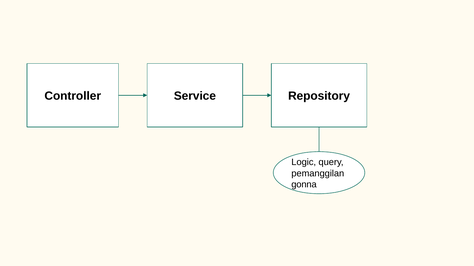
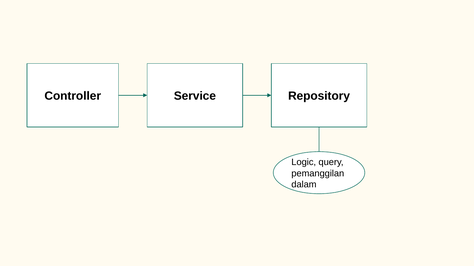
gonna: gonna -> dalam (304, 185)
